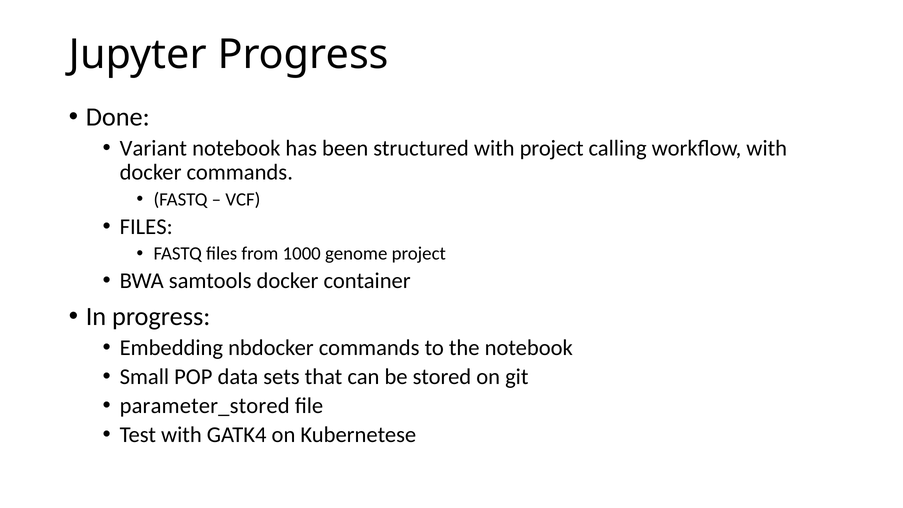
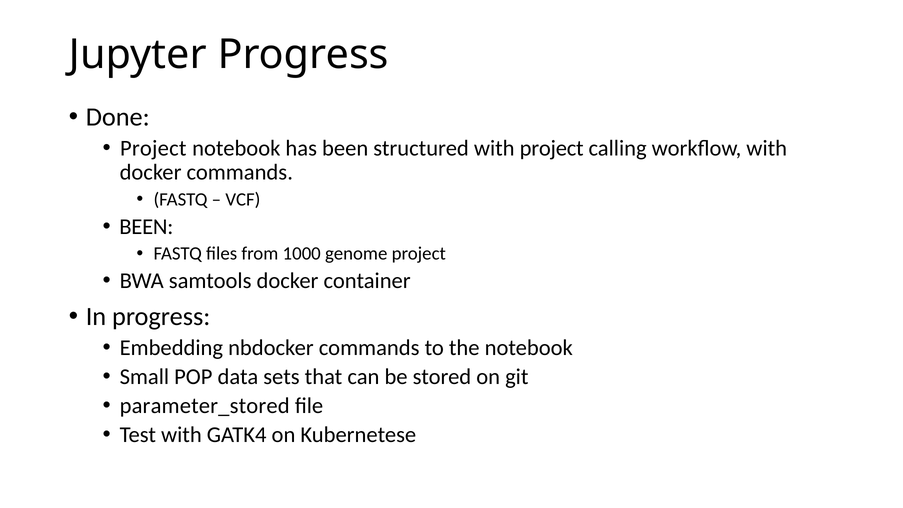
Variant: Variant -> Project (153, 148)
FILES: FILES -> BEEN (146, 227)
